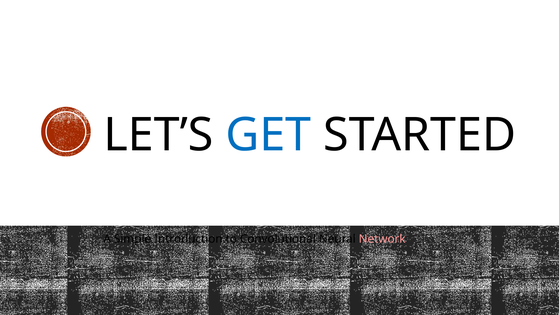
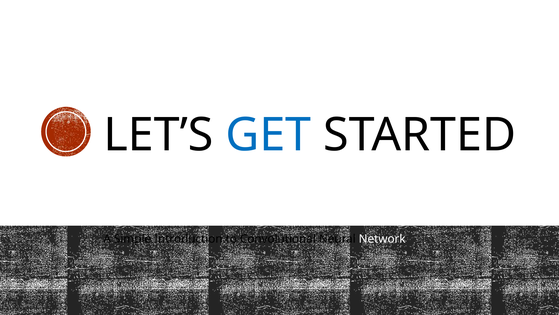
Network colour: pink -> white (382, 238)
